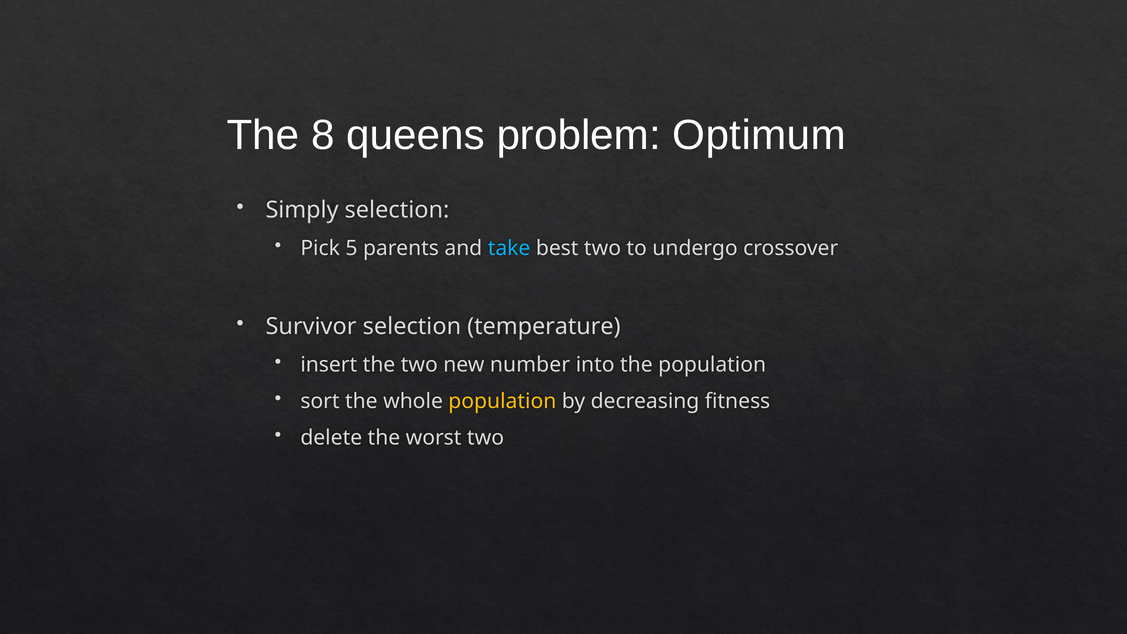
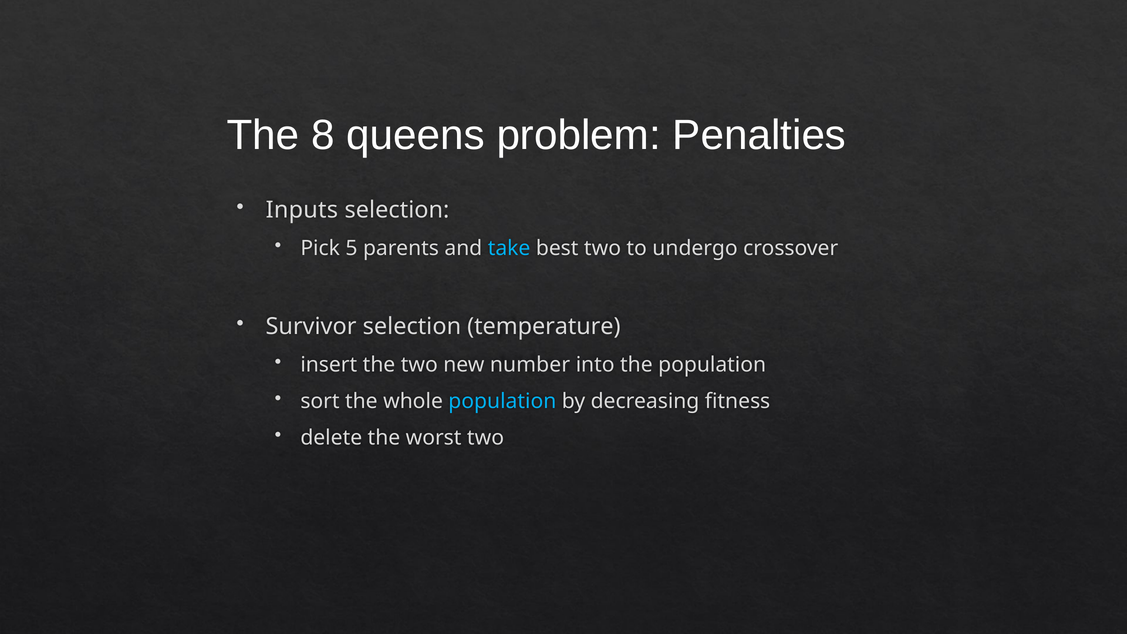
Optimum: Optimum -> Penalties (759, 135)
Simply: Simply -> Inputs (302, 210)
population colour: yellow -> light blue (502, 401)
